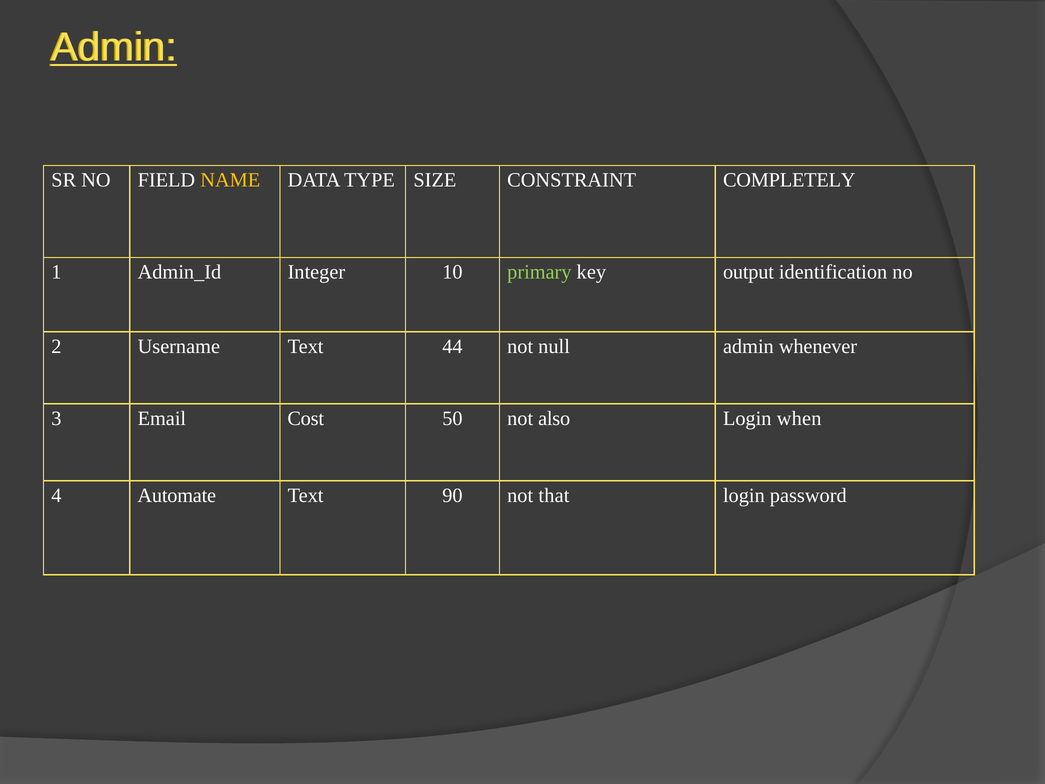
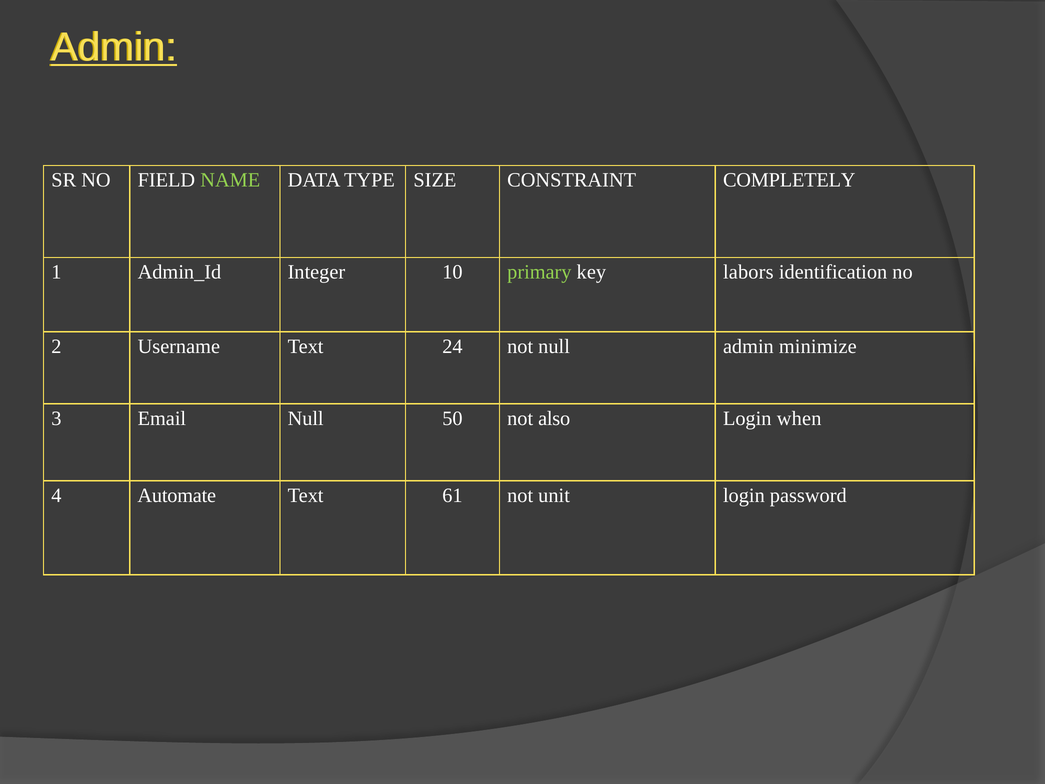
NAME colour: yellow -> light green (230, 180)
output: output -> labors (748, 272)
44: 44 -> 24 (453, 346)
whenever: whenever -> minimize (818, 346)
Email Cost: Cost -> Null (306, 418)
90: 90 -> 61 (453, 495)
that: that -> unit (554, 495)
